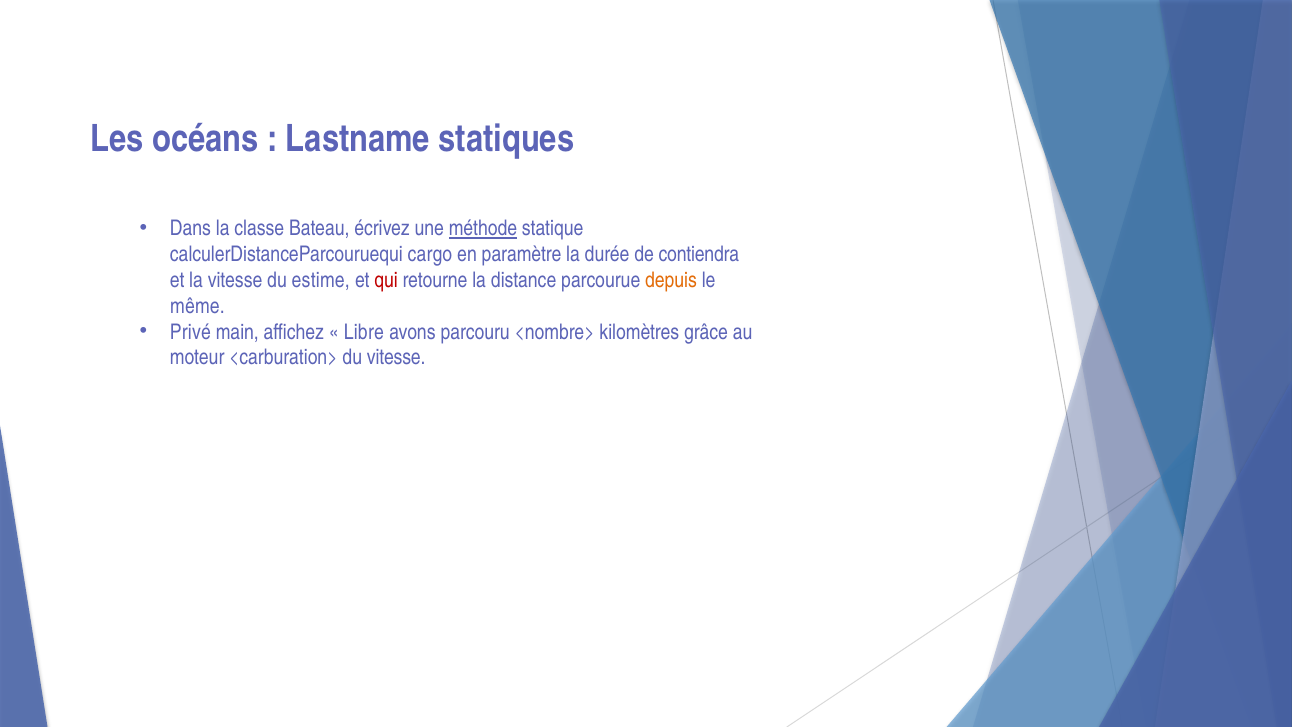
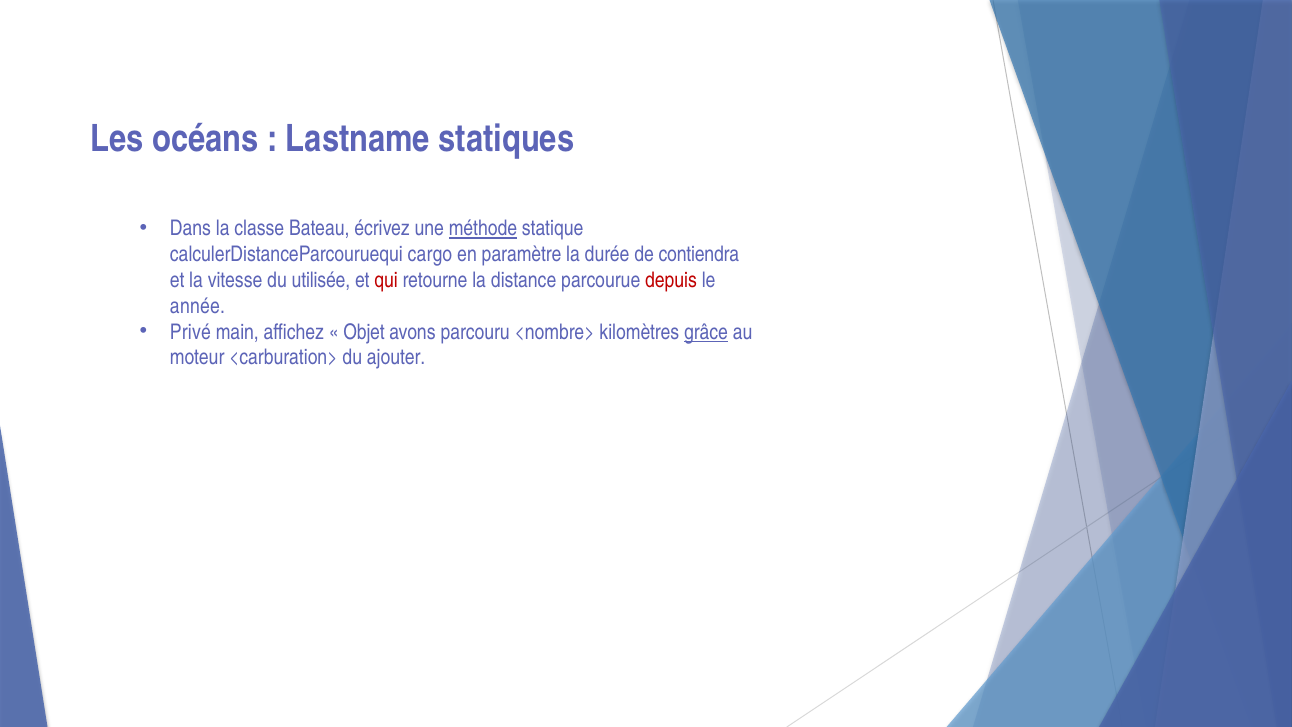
estime: estime -> utilisée (321, 280)
depuis colour: orange -> red (671, 280)
même: même -> année (197, 306)
Libre: Libre -> Objet (364, 332)
grâce underline: none -> present (706, 332)
du vitesse: vitesse -> ajouter (396, 358)
